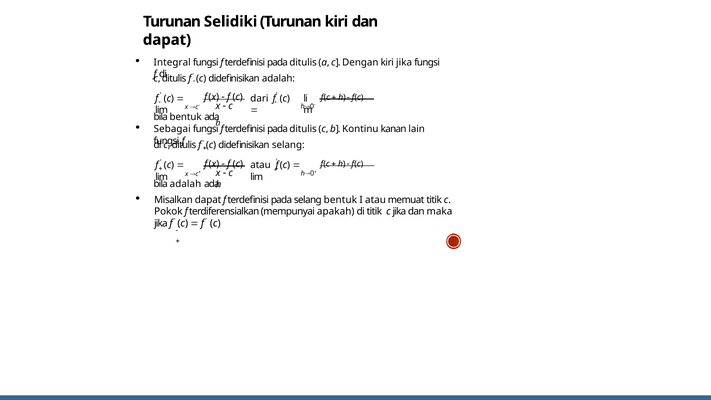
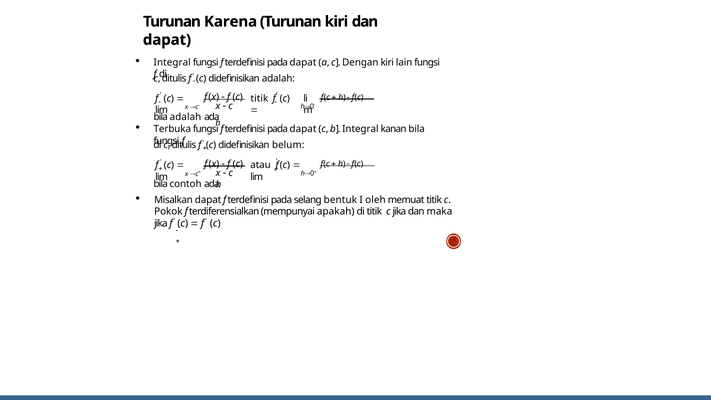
Selidiki: Selidiki -> Karena (231, 22)
ditulis: ditulis -> dapat (303, 63)
kiri jika: jika -> lain (404, 63)
dari: dari -> titik (259, 98)
bila bentuk: bentuk -> adalah (186, 117)
Sebagai: Sebagai -> Terbuka (172, 129)
ditulis: ditulis -> dapat (303, 129)
b Kontinu: Kontinu -> Integral (360, 129)
kanan lain: lain -> bila (417, 129)
didefinisikan selang: selang -> belum (288, 145)
bila adalah: adalah -> contoh (186, 184)
I atau: atau -> oleh (375, 200)
